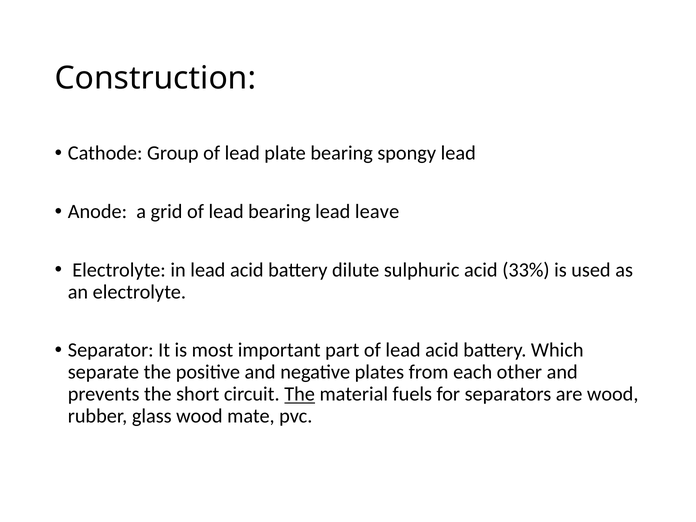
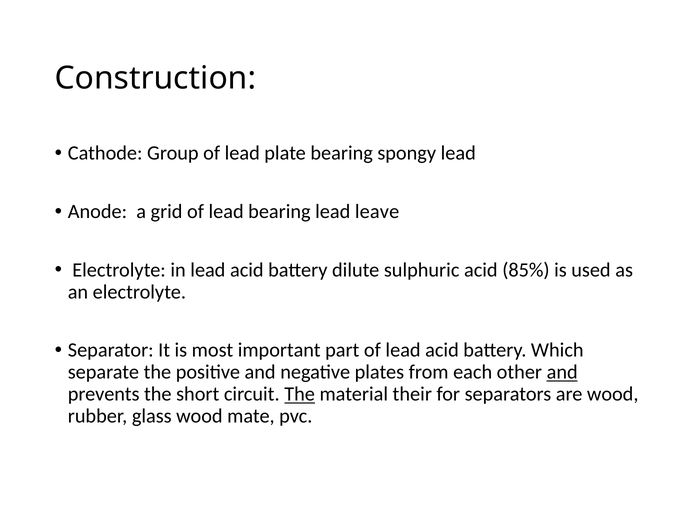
33%: 33% -> 85% (526, 270)
and underline: none -> present (562, 372)
fuels: fuels -> their (412, 394)
